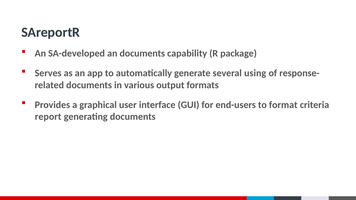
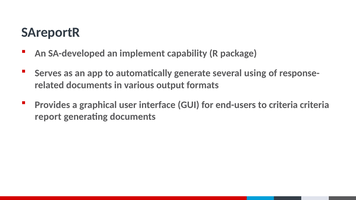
an documents: documents -> implement (142, 54)
to format: format -> criteria (283, 105)
